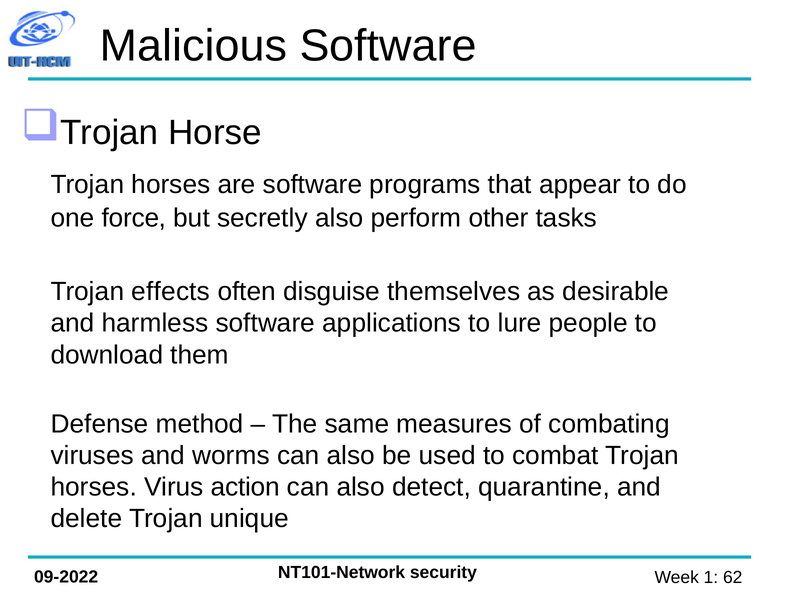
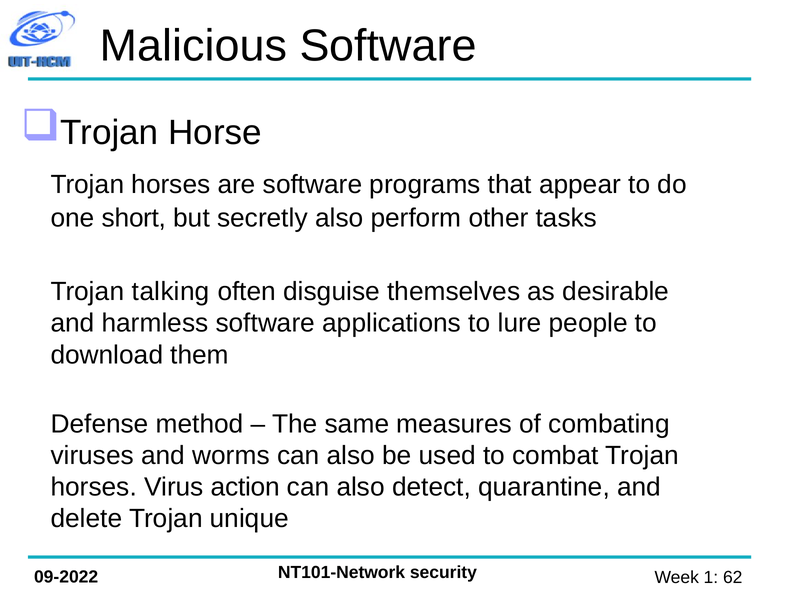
force: force -> short (134, 218)
effects: effects -> talking (171, 292)
